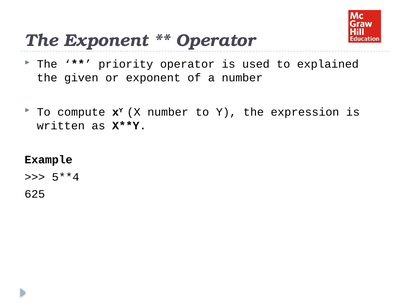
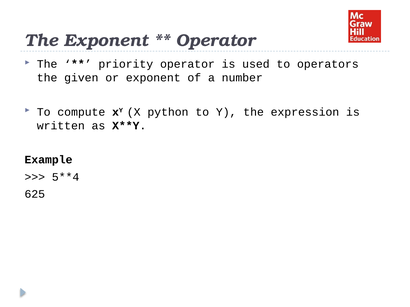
explained: explained -> operators (328, 64)
X number: number -> python (168, 112)
